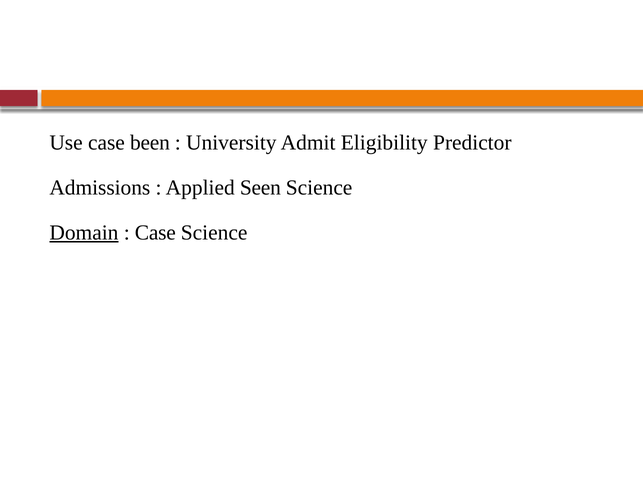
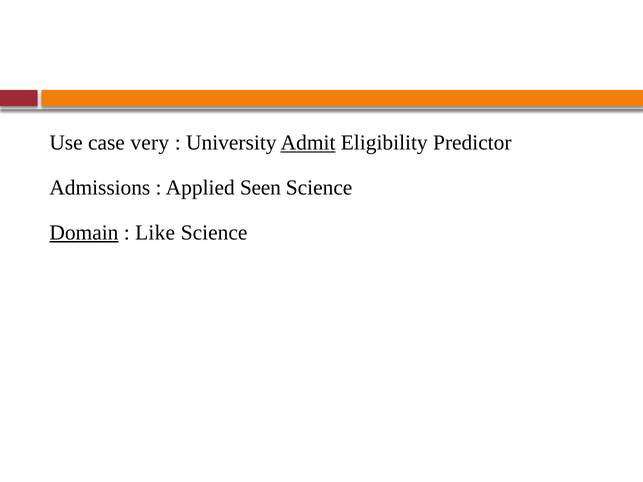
been: been -> very (150, 143)
Admit underline: none -> present (308, 143)
Case: Case -> Like (155, 233)
